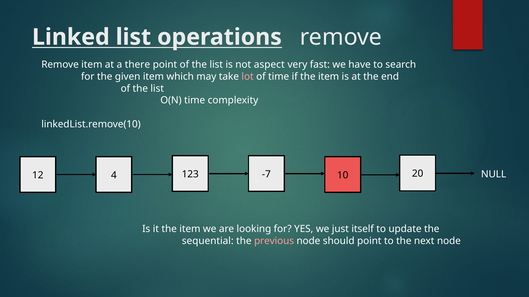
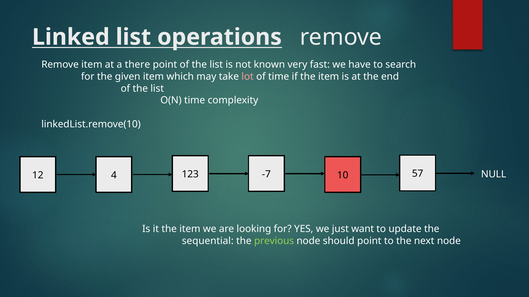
aspect: aspect -> known (269, 65)
20: 20 -> 57 (418, 174)
itself: itself -> want (363, 229)
previous colour: pink -> light green (274, 241)
